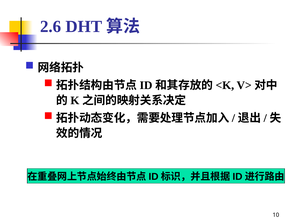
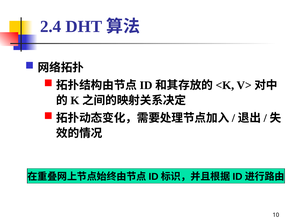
2.6: 2.6 -> 2.4 (51, 26)
